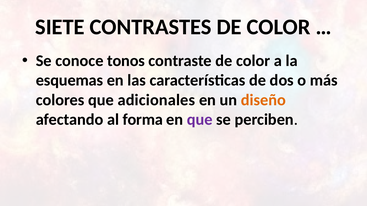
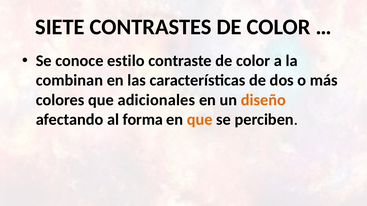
tonos: tonos -> estilo (126, 61)
esquemas: esquemas -> combinan (69, 81)
que colour: purple -> orange (200, 120)
